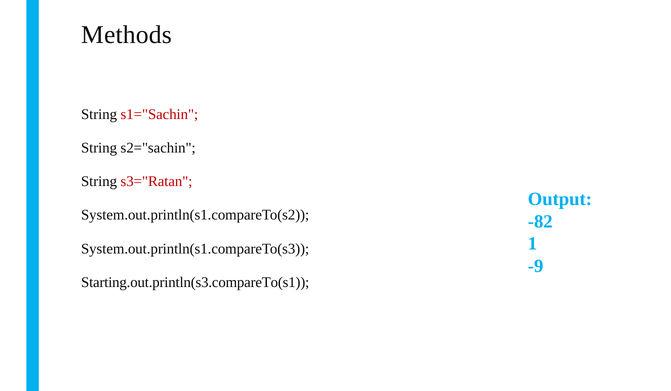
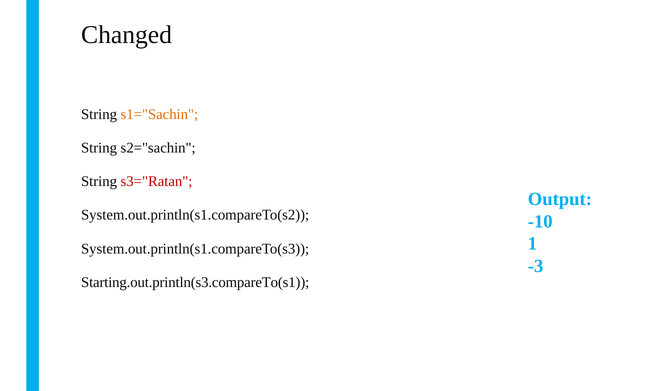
Methods: Methods -> Changed (127, 35)
s1="Sachin colour: red -> orange (159, 115)
-82: -82 -> -10 (540, 222)
-9: -9 -> -3 (536, 266)
